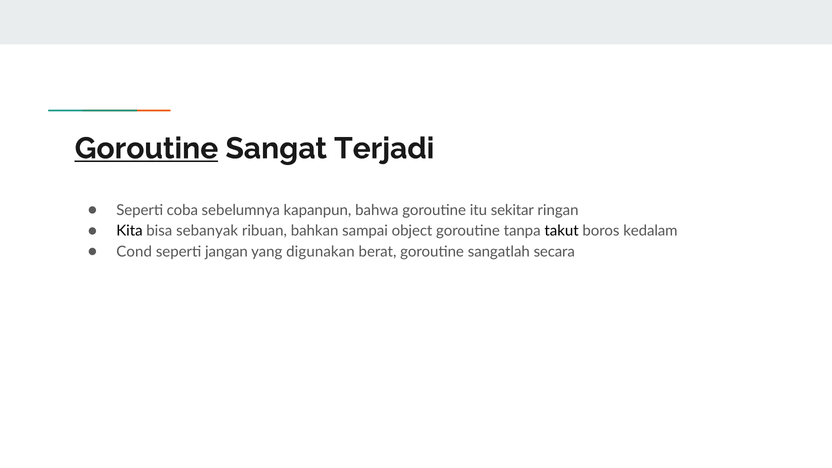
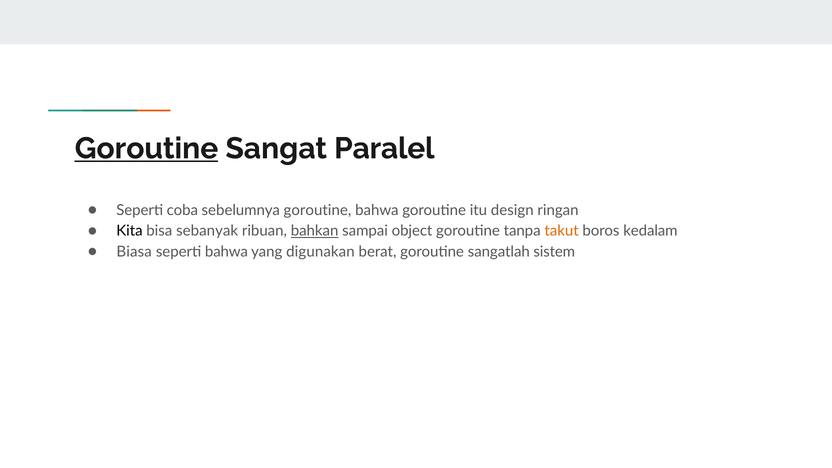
Terjadi: Terjadi -> Paralel (384, 148)
sebelumnya kapanpun: kapanpun -> goroutine (317, 210)
sekitar: sekitar -> design (512, 210)
bahkan underline: none -> present (315, 231)
takut colour: black -> orange (562, 231)
Cond: Cond -> Biasa (134, 252)
seperti jangan: jangan -> bahwa (226, 252)
secara: secara -> sistem (554, 252)
